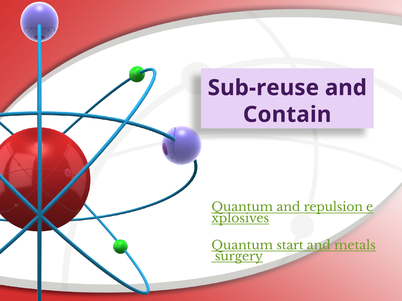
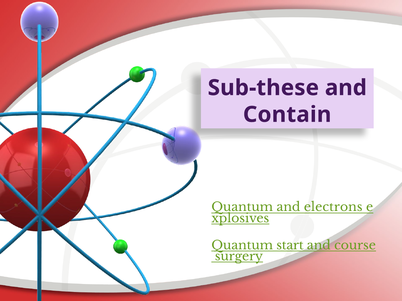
Sub-reuse: Sub-reuse -> Sub-these (263, 88)
repulsion: repulsion -> electrons (333, 208)
metals: metals -> course (355, 246)
